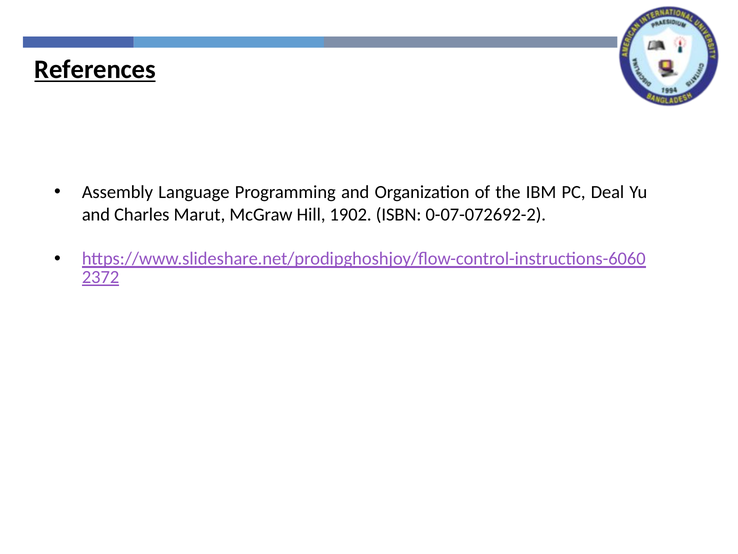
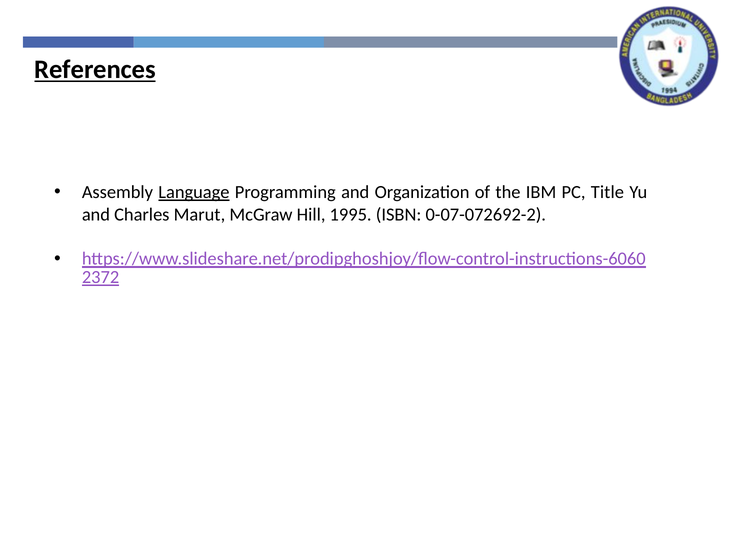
Language underline: none -> present (194, 192)
Deal: Deal -> Title (607, 192)
1902: 1902 -> 1995 (351, 214)
